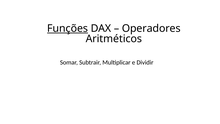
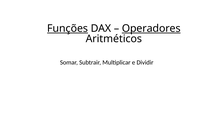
Operadores underline: none -> present (151, 28)
